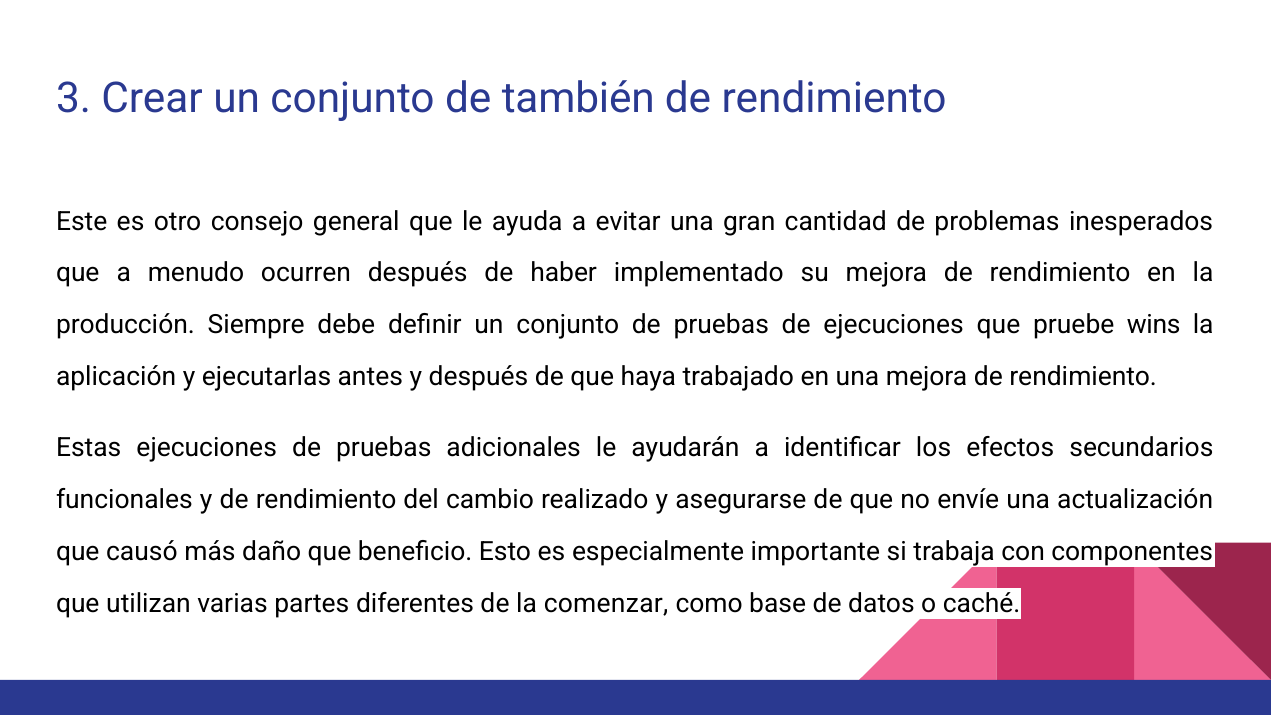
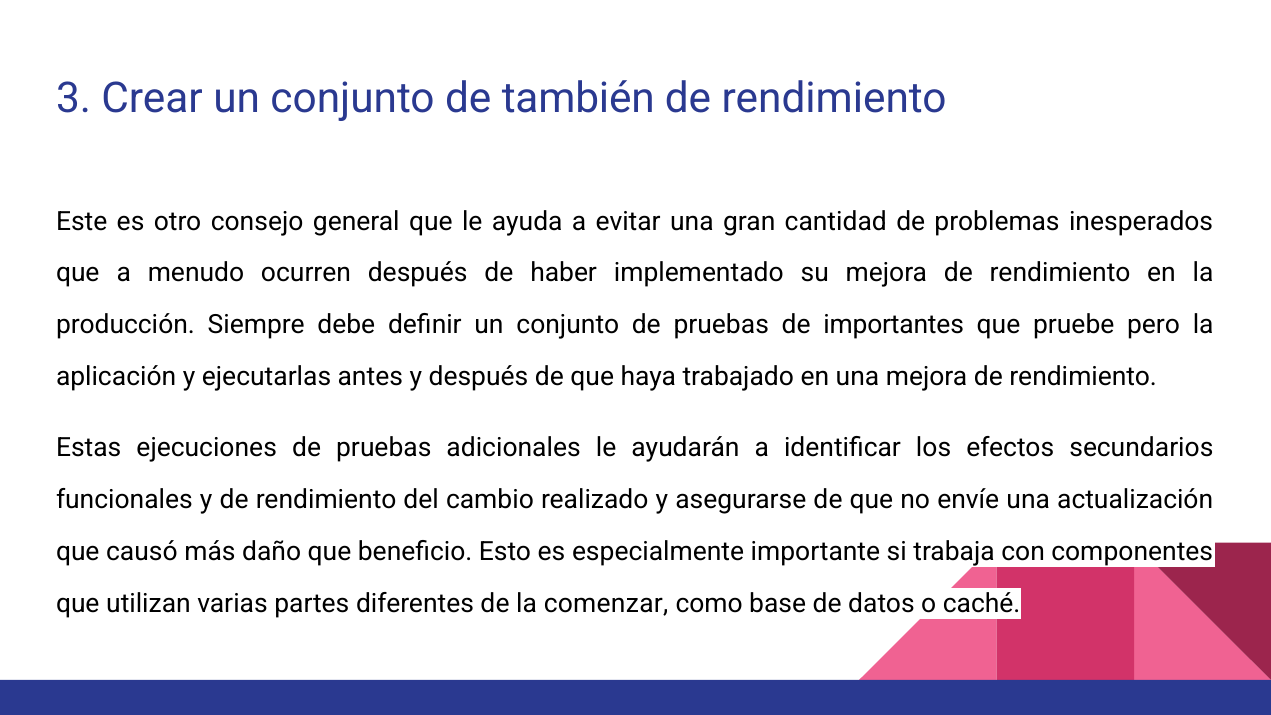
de ejecuciones: ejecuciones -> importantes (894, 325)
wins: wins -> pero (1154, 325)
